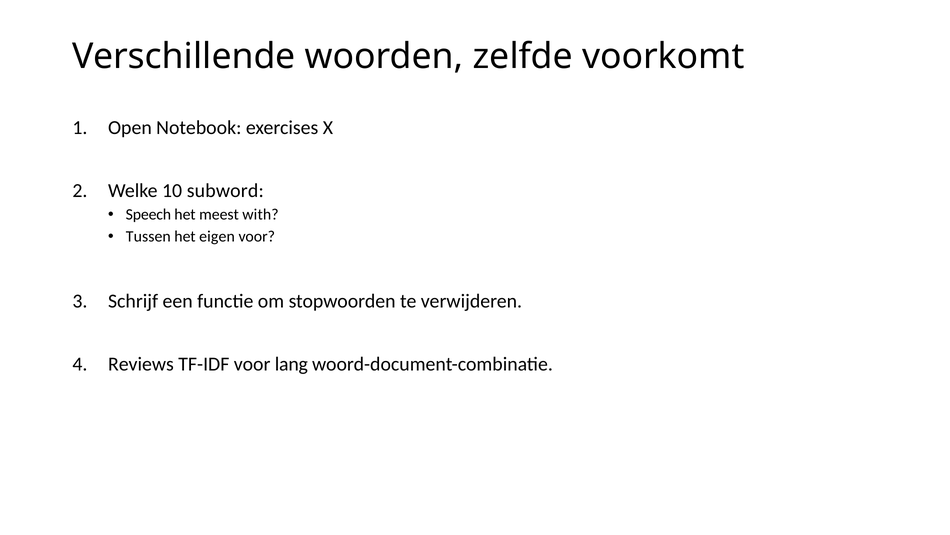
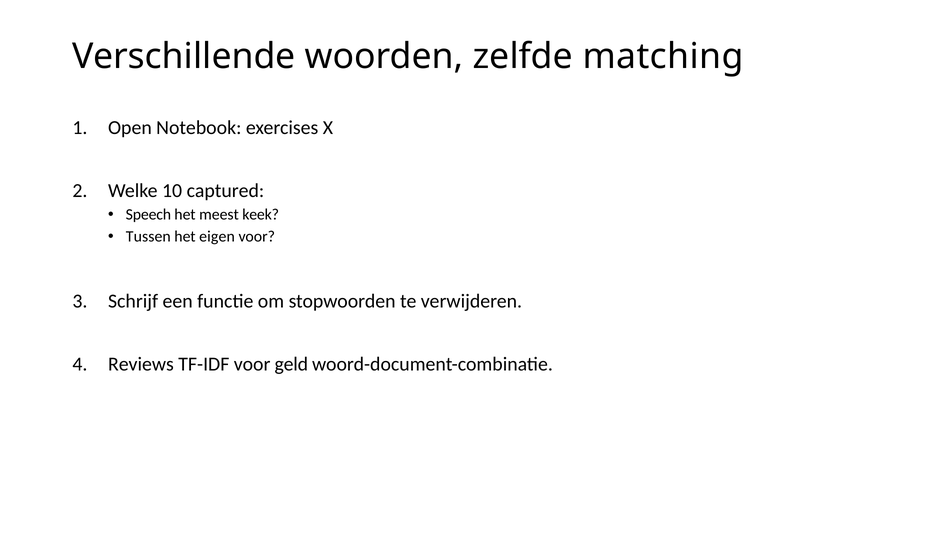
voorkomt: voorkomt -> matching (663, 56)
subword: subword -> captured (225, 190)
with: with -> keek (261, 214)
lang: lang -> geld (291, 364)
